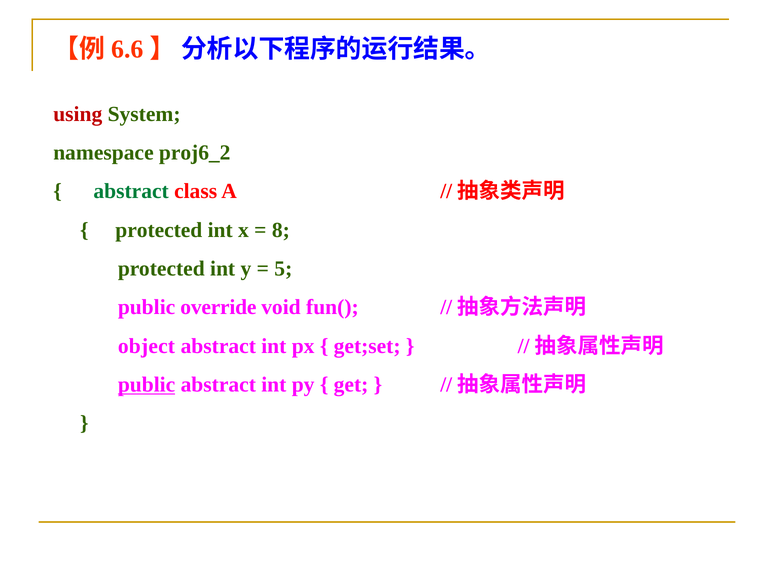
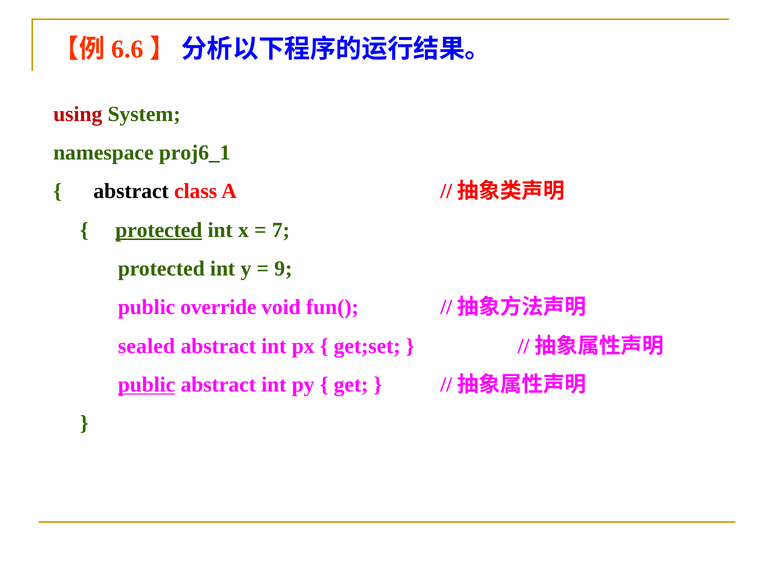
proj6_2: proj6_2 -> proj6_1 (195, 153)
abstract colour: green -> black (131, 192)
protected underline: none -> present (159, 230)
8: 8 -> 7 (281, 230)
5: 5 -> 9 (283, 269)
object: object -> sealed (146, 346)
